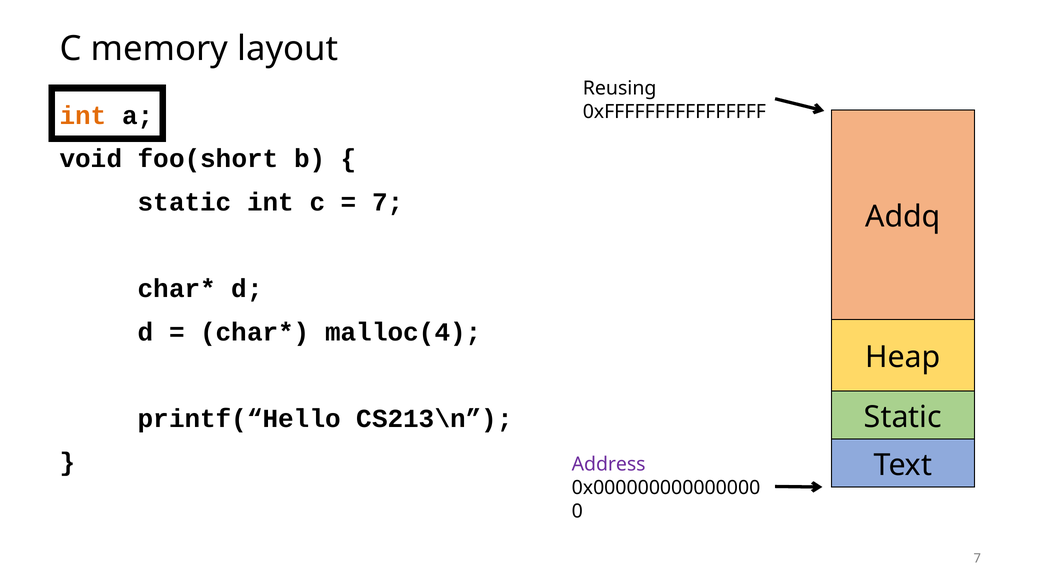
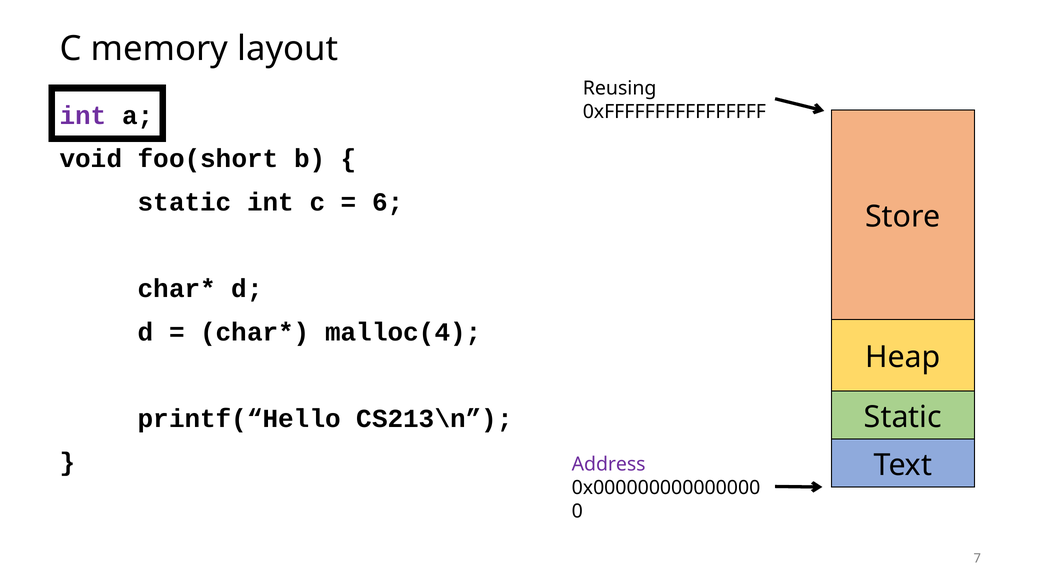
int colour: orange -> purple (83, 115)
7: 7 -> 6 (388, 202)
Addq: Addq -> Store (903, 216)
